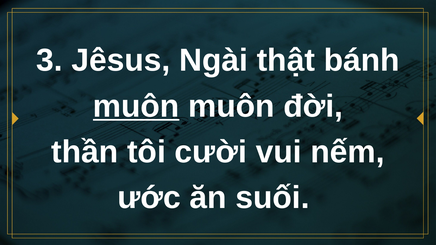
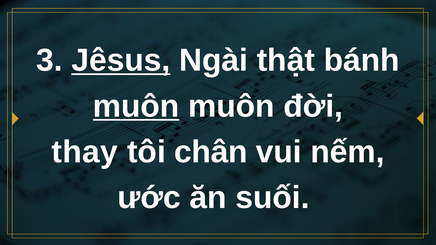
Jêsus underline: none -> present (121, 61)
thần: thần -> thay (85, 152)
cười: cười -> chân (211, 152)
